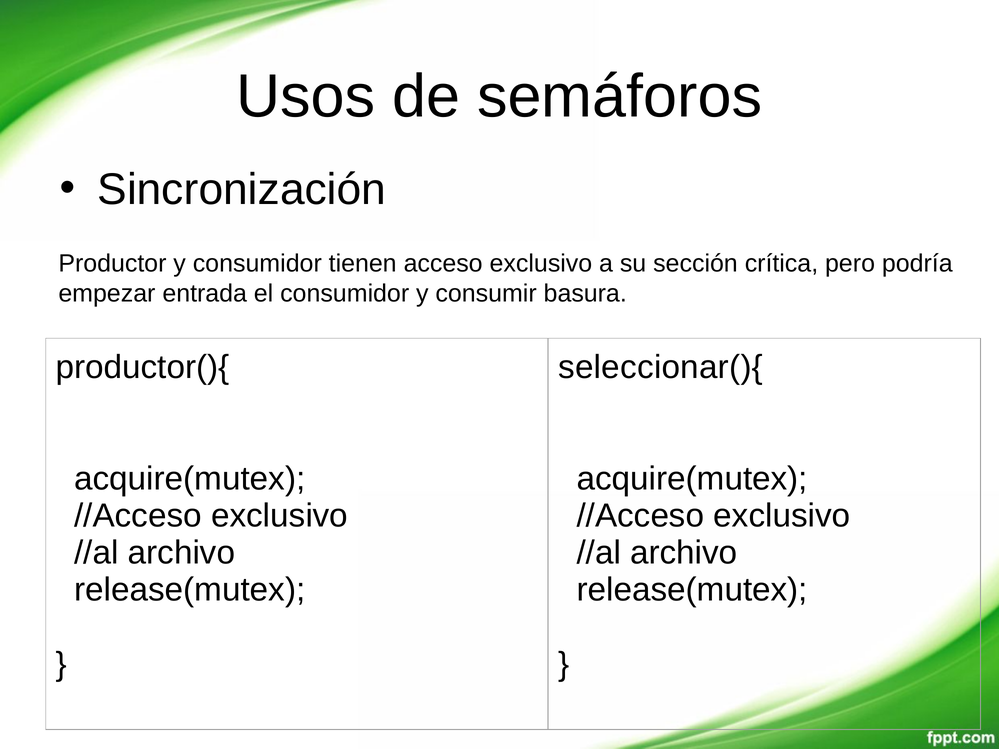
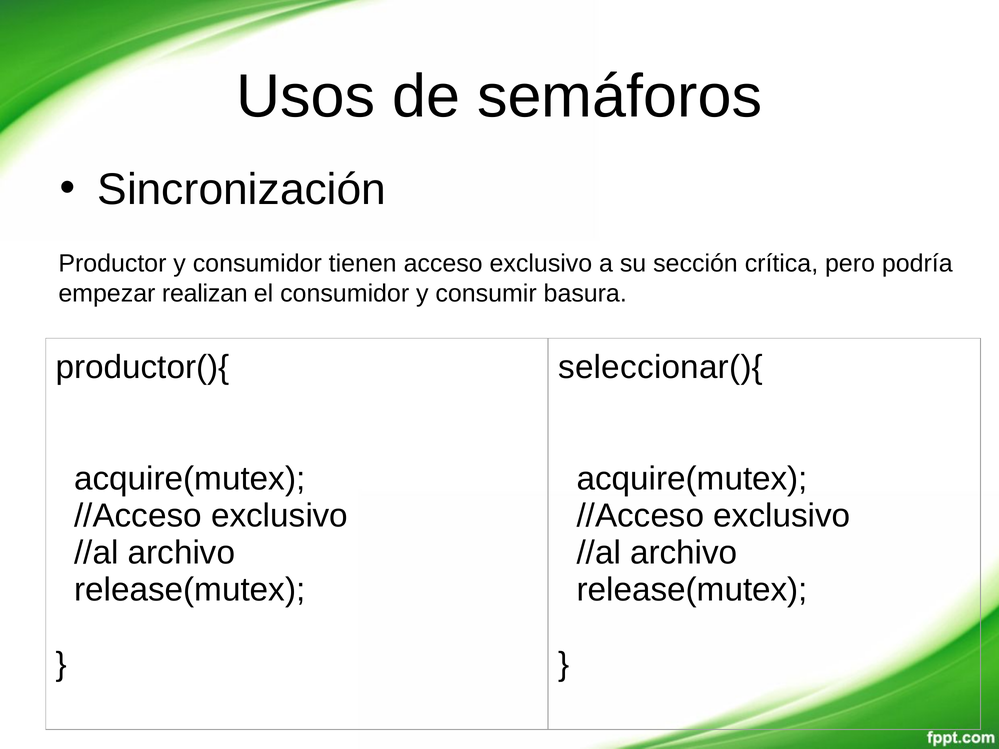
entrada: entrada -> realizan (205, 293)
